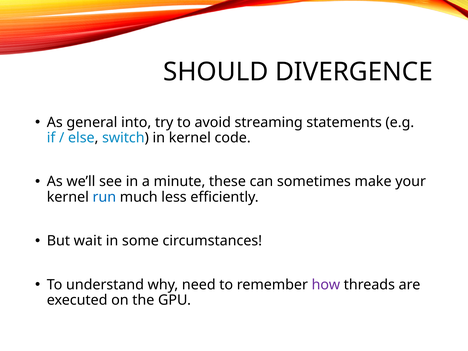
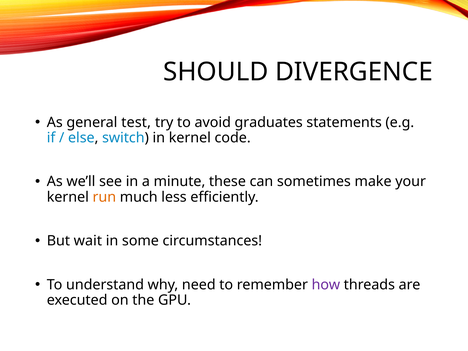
into: into -> test (136, 122)
streaming: streaming -> graduates (269, 122)
run colour: blue -> orange (104, 197)
